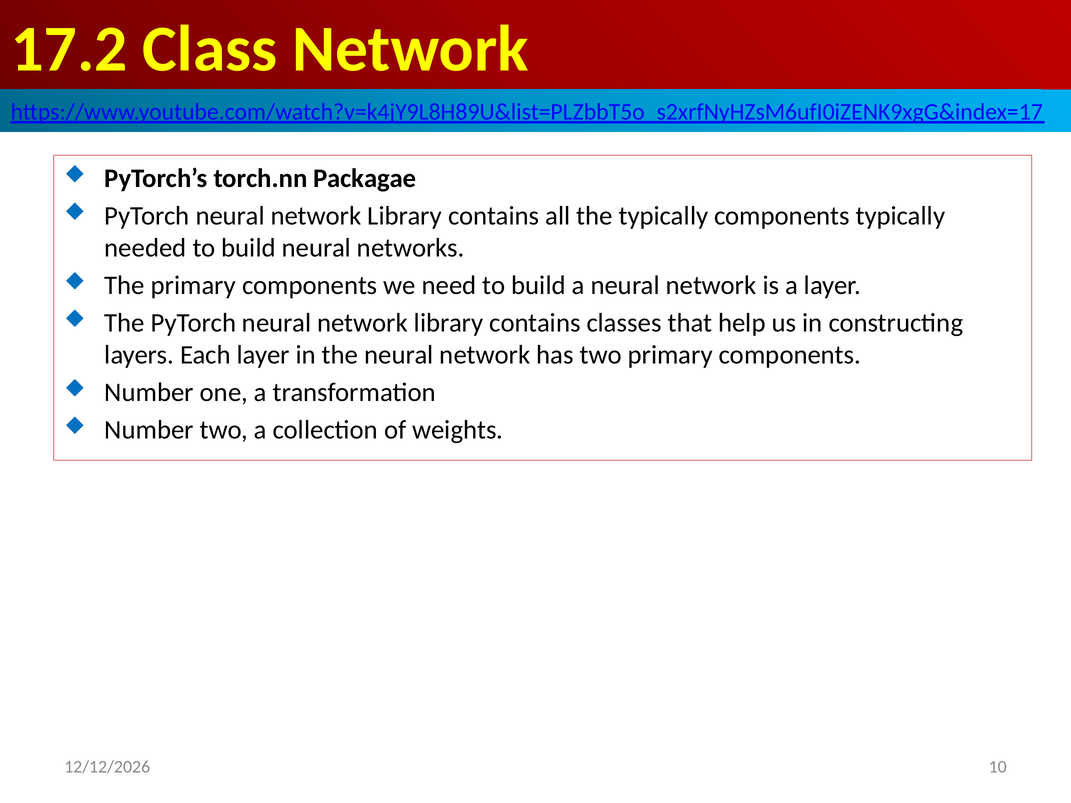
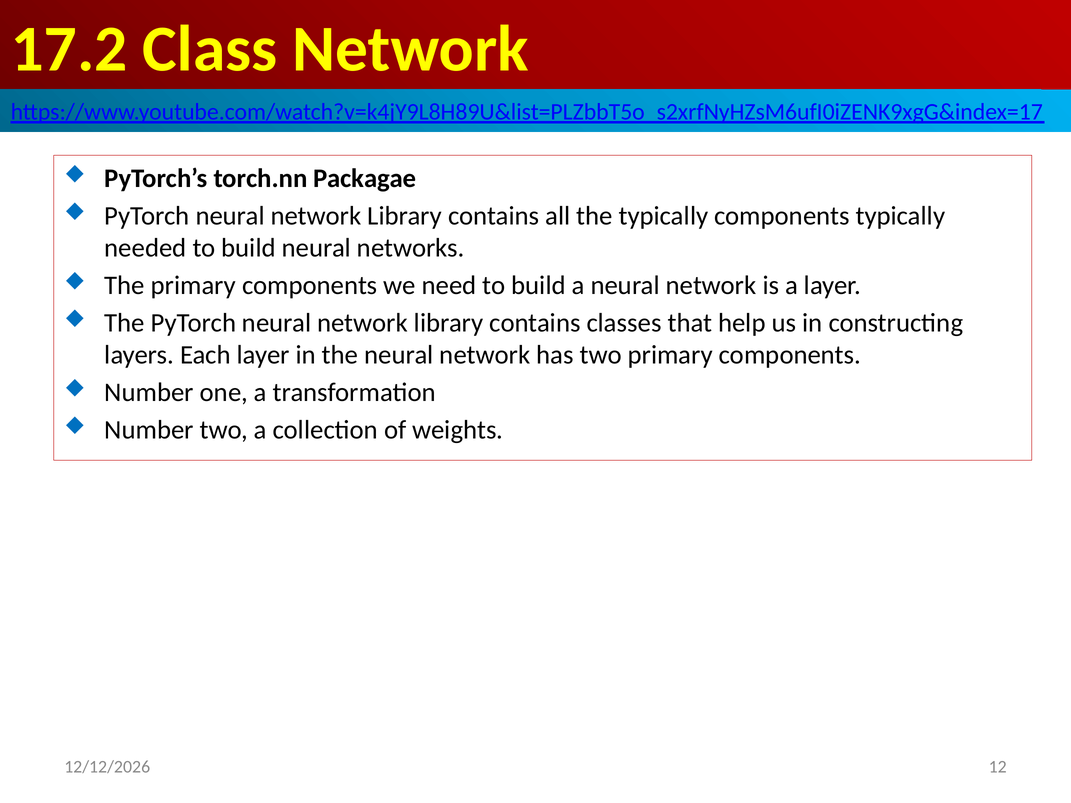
10: 10 -> 12 (998, 767)
